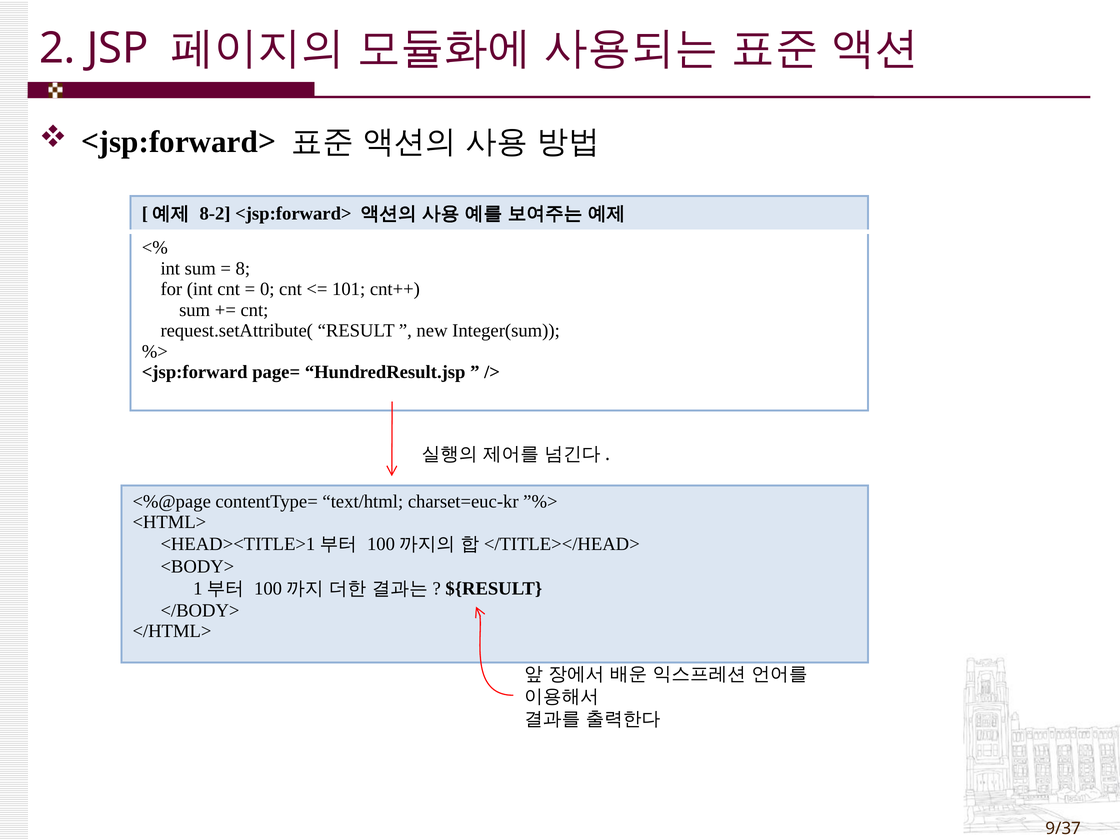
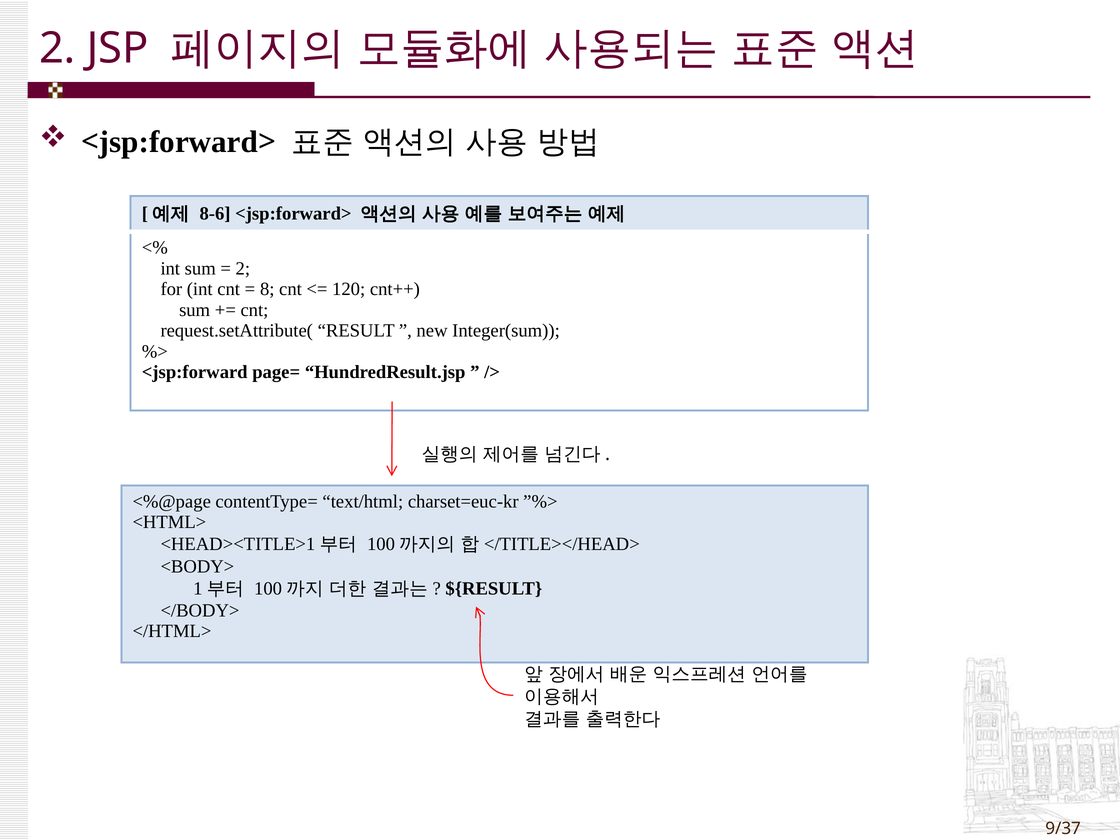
8-2: 8-2 -> 8-6 (215, 213)
8: 8 -> 2 (243, 269)
0: 0 -> 8 (267, 289)
101: 101 -> 120 (349, 289)
